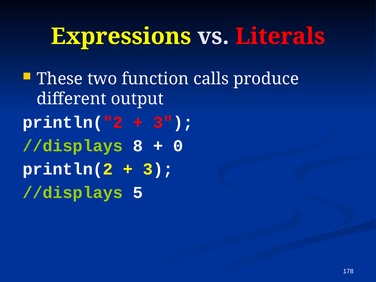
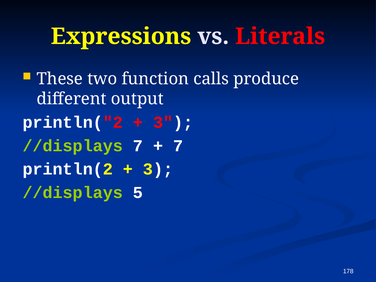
//displays 8: 8 -> 7 (138, 146)
0: 0 -> 7 (178, 146)
